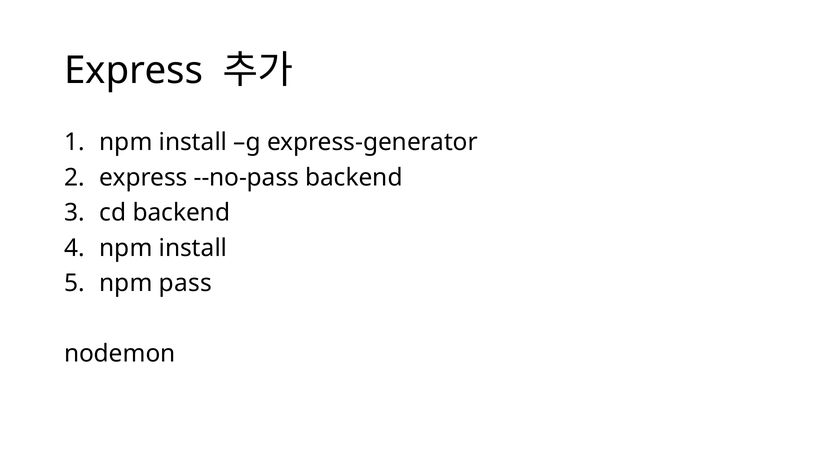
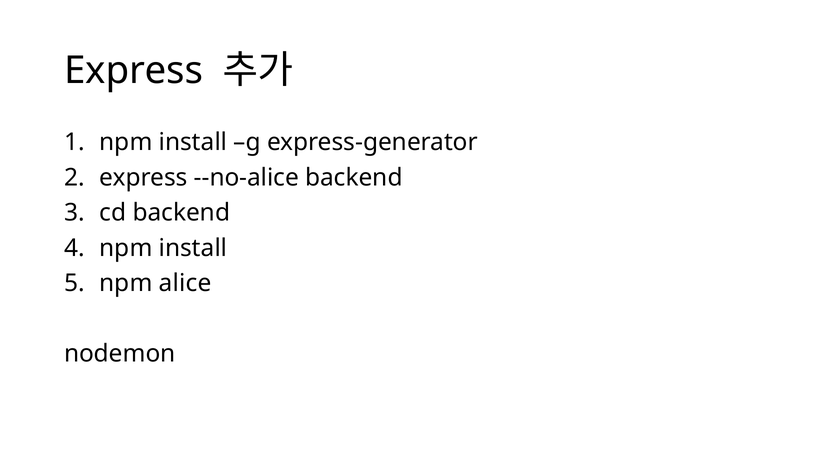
--no-pass: --no-pass -> --no-alice (246, 177)
pass: pass -> alice (185, 283)
